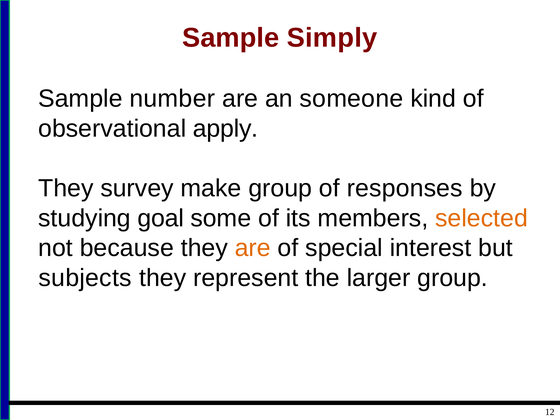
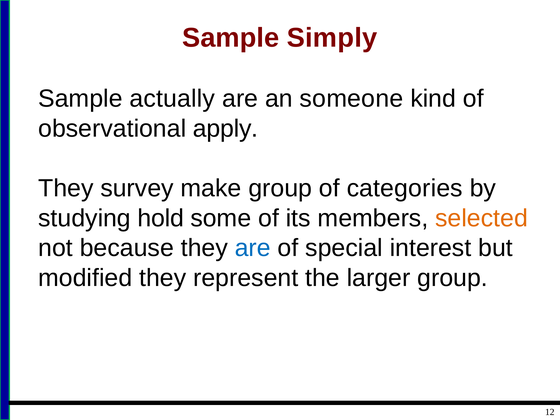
number: number -> actually (172, 99)
responses: responses -> categories (405, 188)
goal: goal -> hold (161, 218)
are colour: orange -> blue (253, 248)
subjects: subjects -> modified (85, 278)
